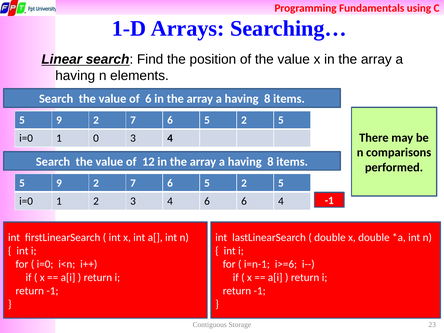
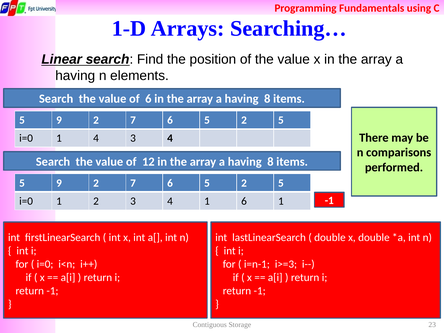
1 0: 0 -> 4 (96, 138)
4 6: 6 -> 1 (207, 201)
6 4: 4 -> 1 (281, 201)
i>=6: i>=6 -> i>=3 (286, 264)
